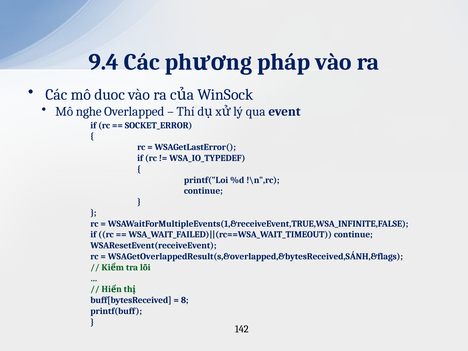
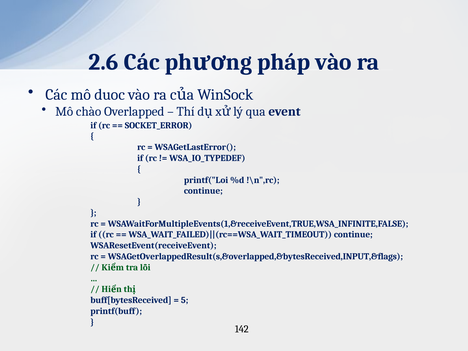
9.4: 9.4 -> 2.6 (104, 62)
nghe: nghe -> chào (89, 112)
WSAGetOverlappedResult(s,&overlapped,&bytesReceived,SÁNH,&flags: WSAGetOverlappedResult(s,&overlapped,&bytesReceived,SÁNH,&flags -> WSAGetOverlappedResult(s,&overlapped,&bytesReceived,INPUT,&flags (255, 257)
8: 8 -> 5 (185, 300)
